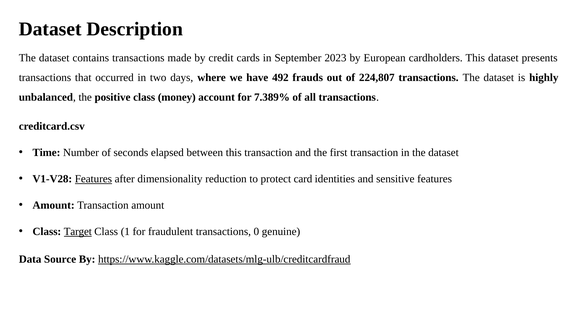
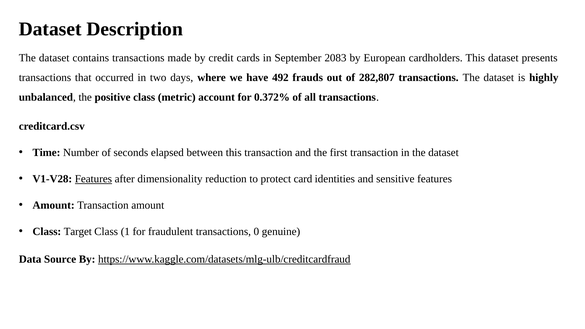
2023: 2023 -> 2083 (335, 58)
224,807: 224,807 -> 282,807 (377, 78)
money: money -> metric (177, 97)
7.389%: 7.389% -> 0.372% (272, 97)
Target underline: present -> none (78, 232)
